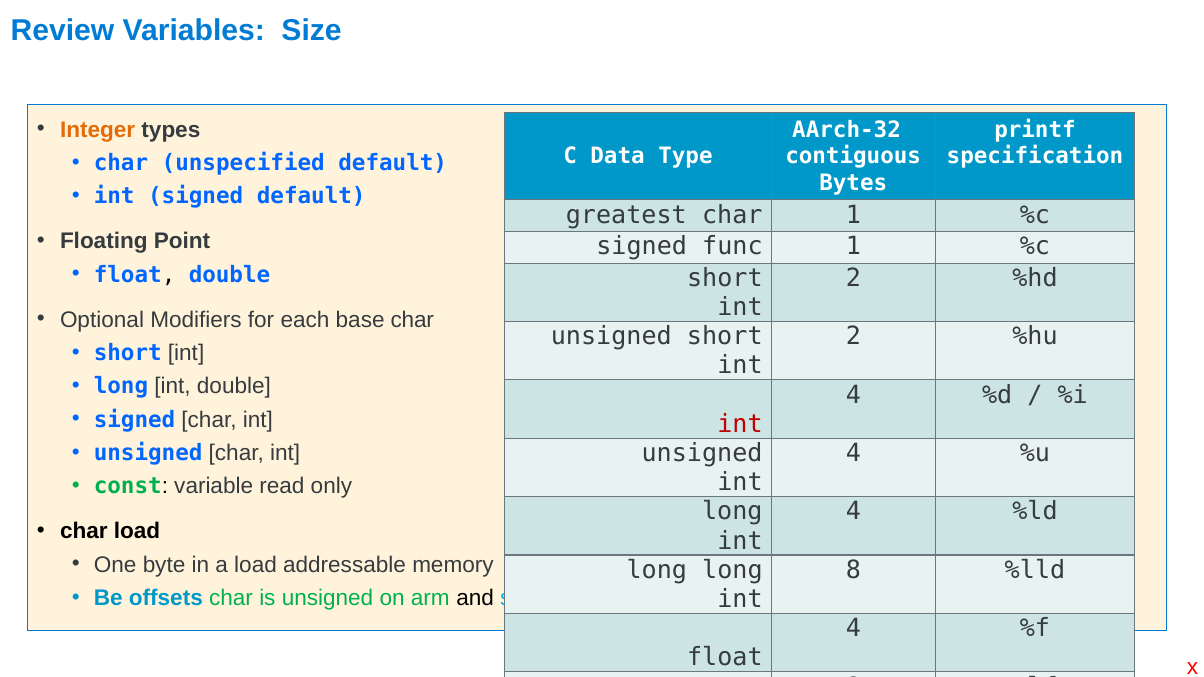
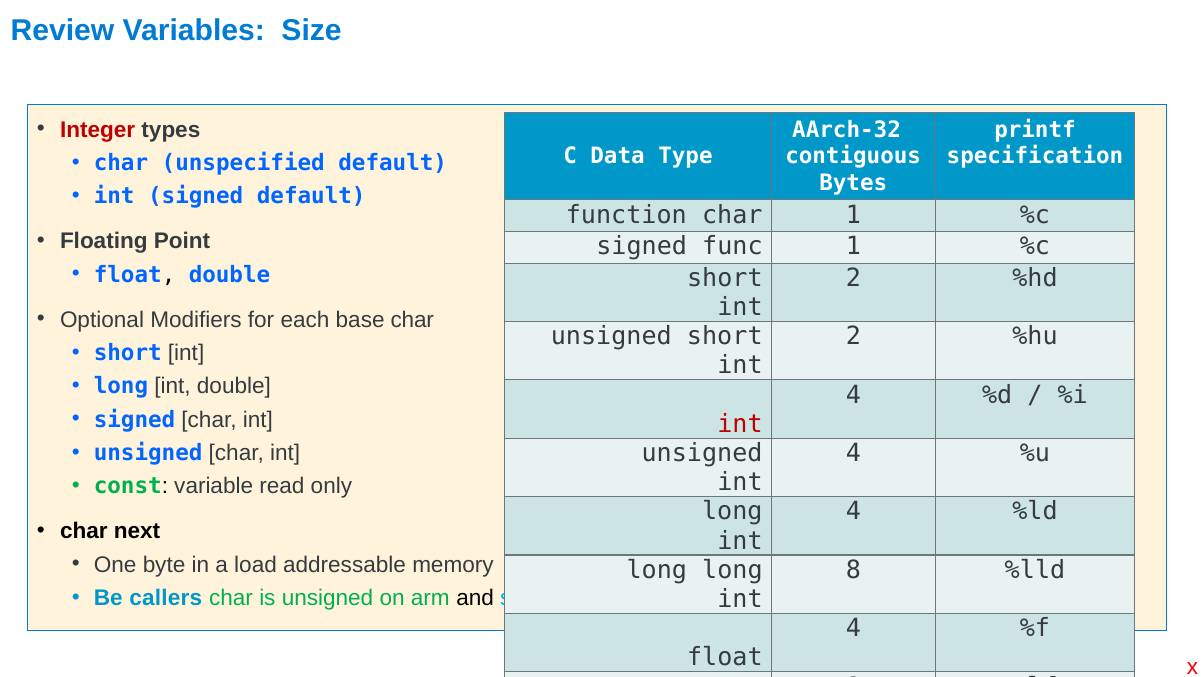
Integer colour: orange -> red (98, 130)
greatest: greatest -> function (626, 215)
char load: load -> next (137, 532)
offsets: offsets -> callers (166, 598)
